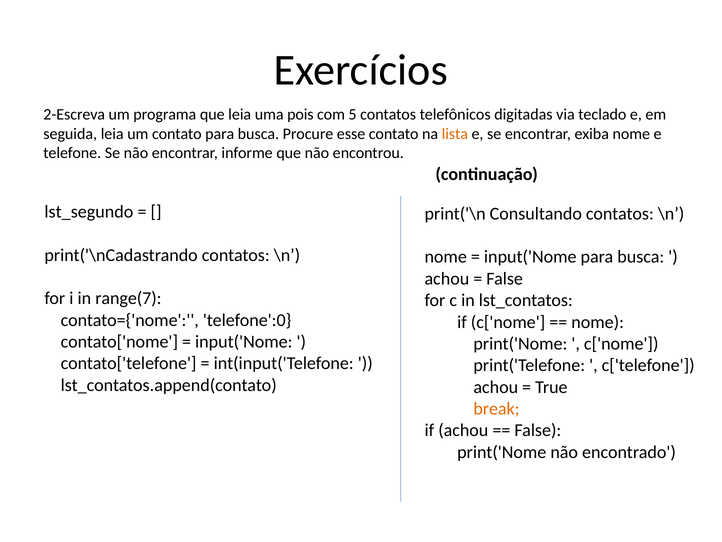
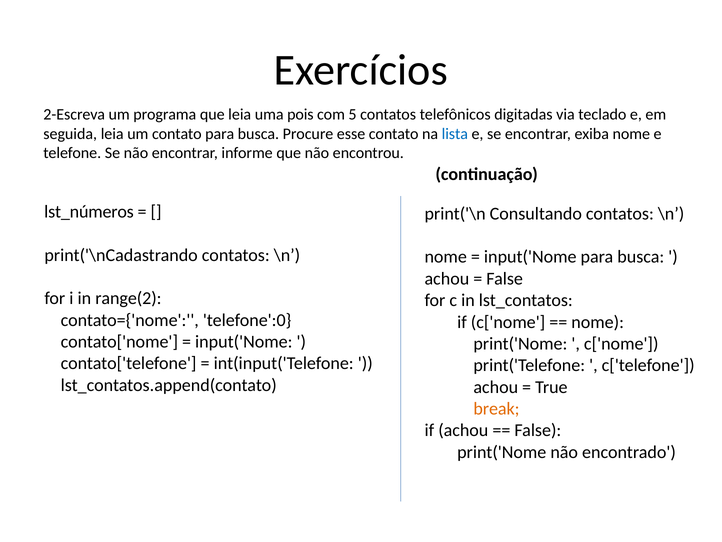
lista colour: orange -> blue (455, 134)
lst_segundo: lst_segundo -> lst_números (89, 212)
range(7: range(7 -> range(2 (128, 298)
